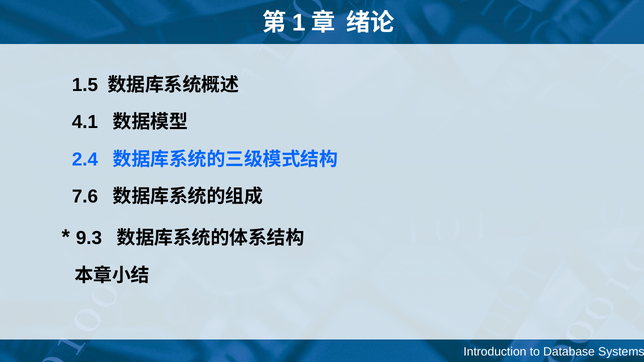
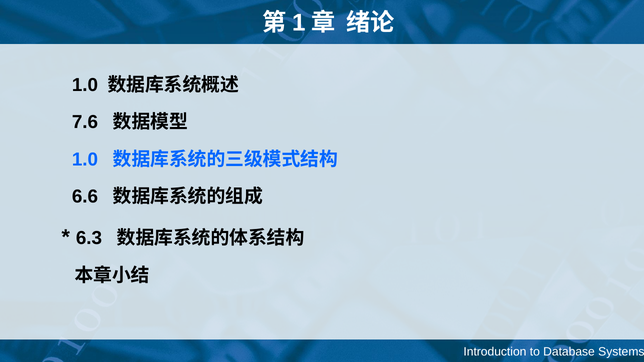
1.5: 1.5 -> 1.0 (85, 85)
4.1: 4.1 -> 7.6 (85, 122)
2.4: 2.4 -> 1.0 (85, 159)
7.6: 7.6 -> 6.6 (85, 197)
9.3: 9.3 -> 6.3 (89, 238)
